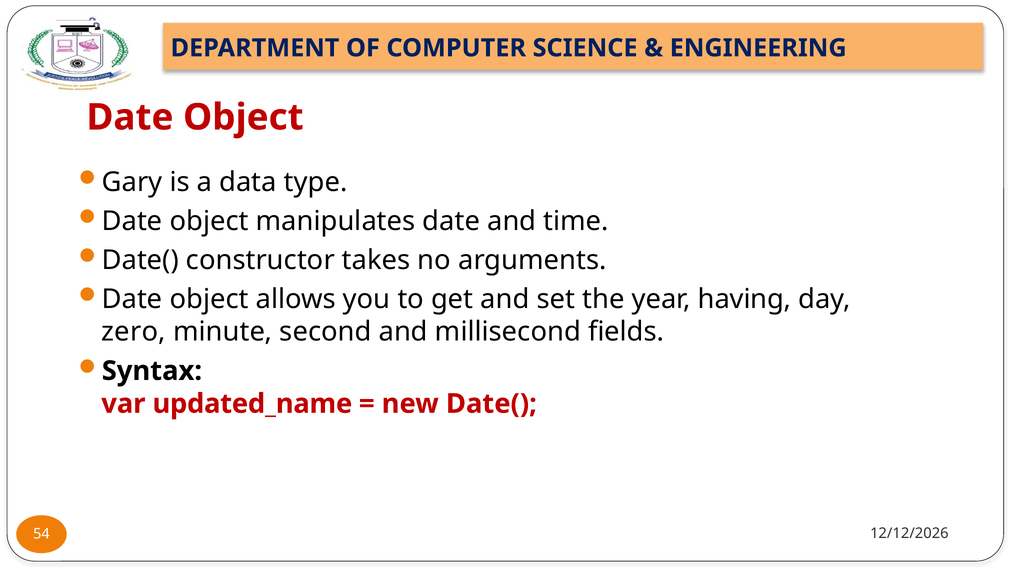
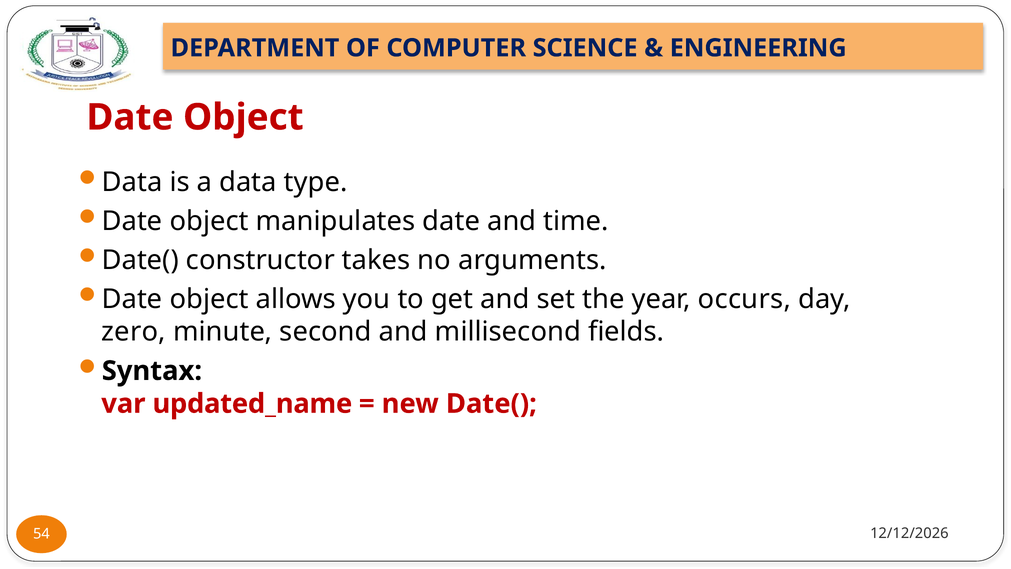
Gary: Gary -> Data (132, 182)
having: having -> occurs (744, 299)
